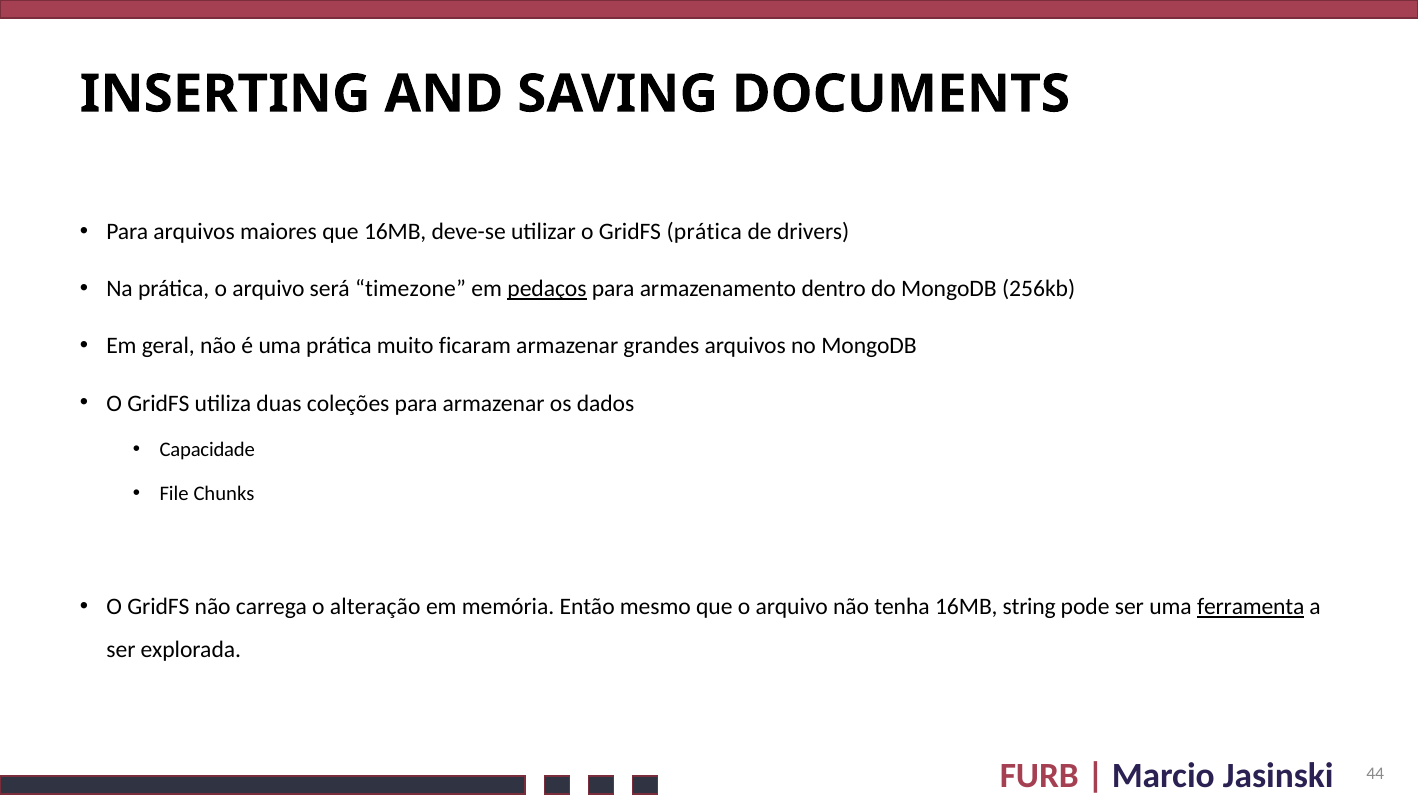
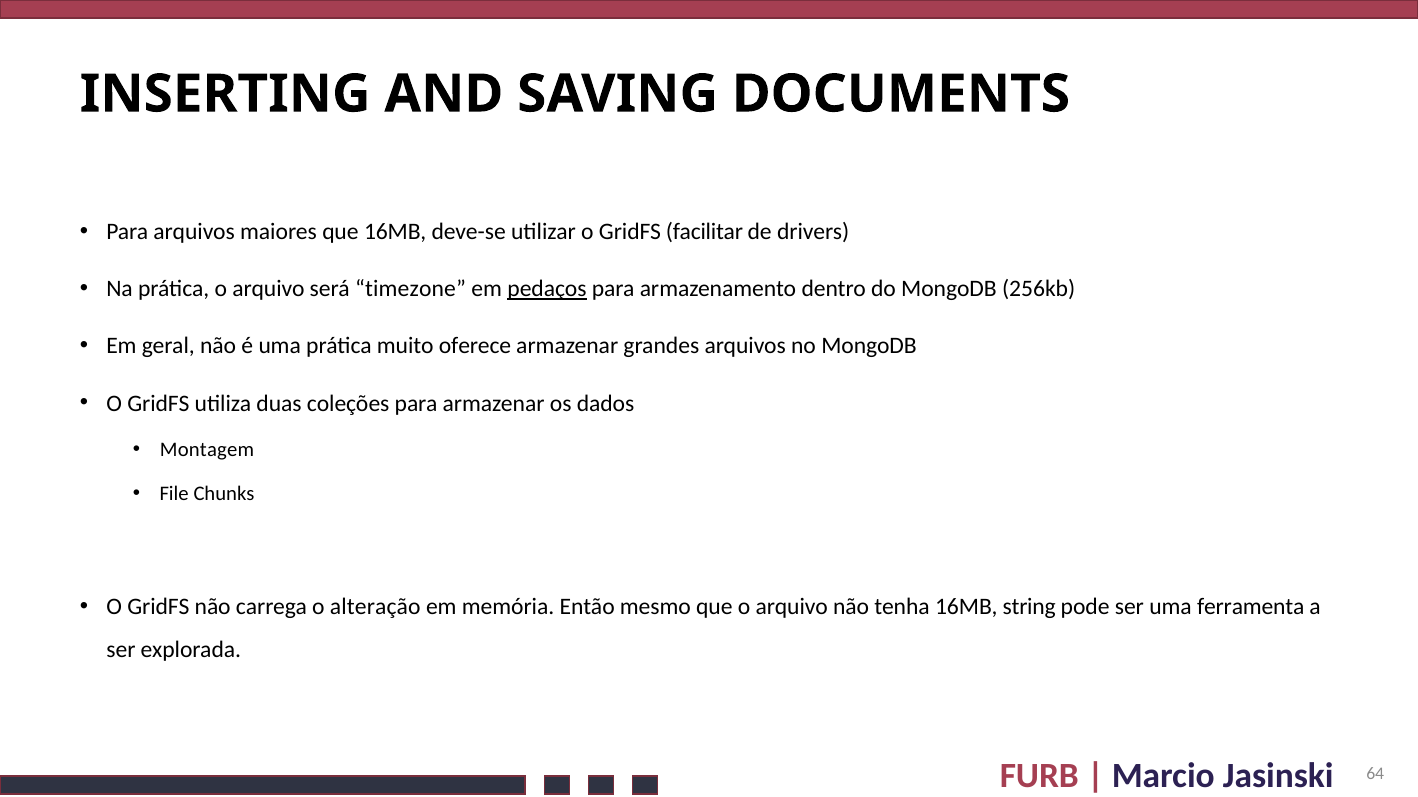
GridFS prática: prática -> facilitar (704, 232)
ficaram: ficaram -> oferece (475, 346)
Capacidade: Capacidade -> Montagem (207, 450)
ferramenta underline: present -> none (1251, 607)
44: 44 -> 64 (1375, 775)
